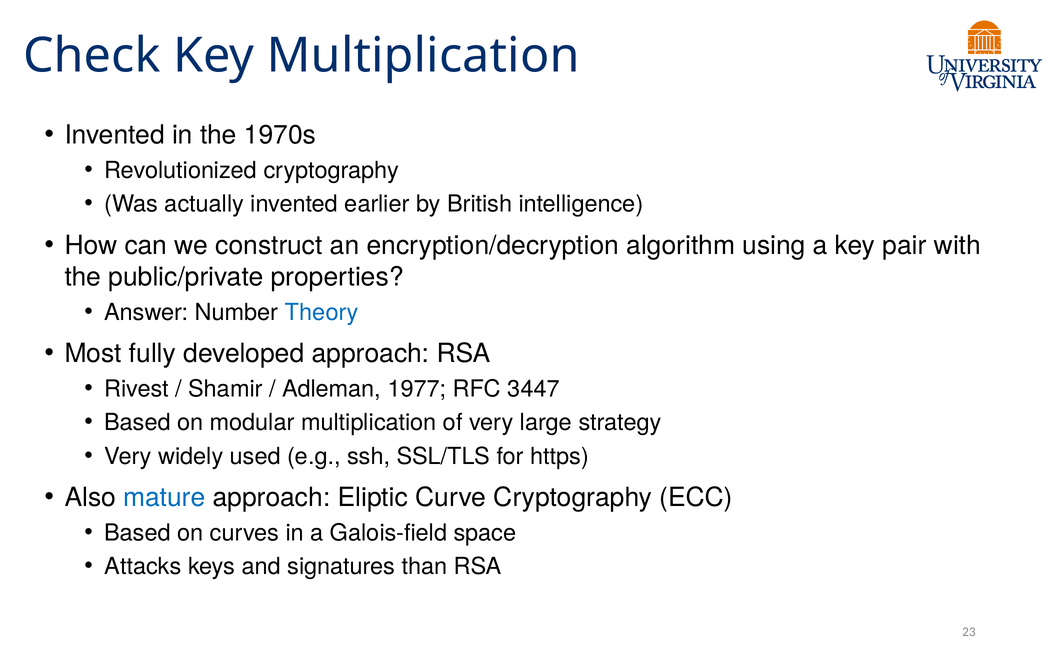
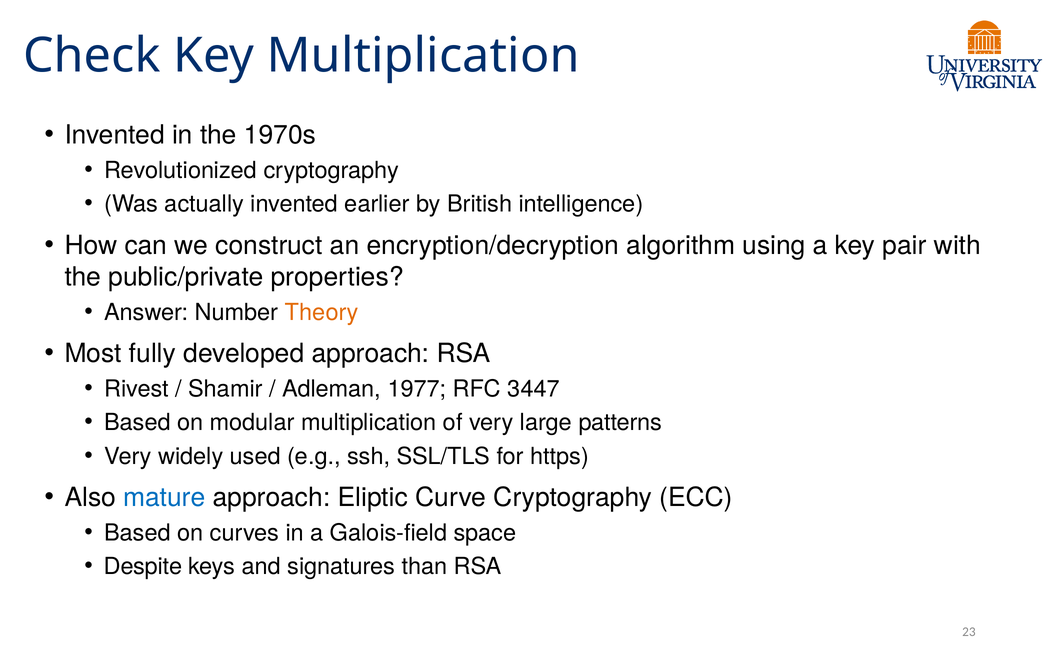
Theory colour: blue -> orange (322, 312)
strategy: strategy -> patterns (620, 422)
Attacks: Attacks -> Despite (143, 566)
